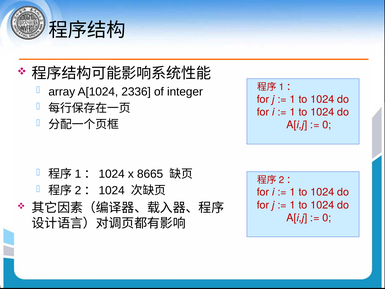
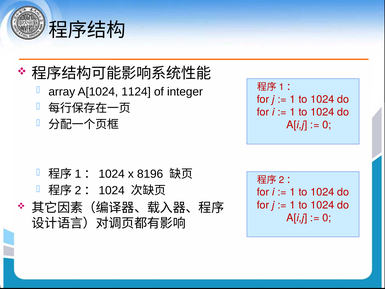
2336: 2336 -> 1124 (136, 92)
8665: 8665 -> 8196 (150, 174)
